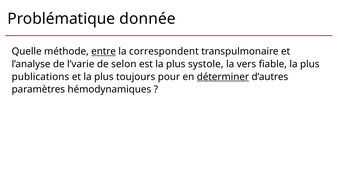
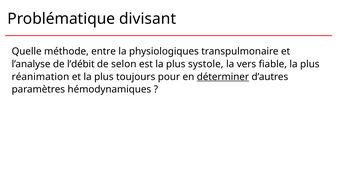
donnée: donnée -> divisant (148, 19)
entre underline: present -> none (104, 51)
correspondent: correspondent -> physiologiques (164, 51)
l’varie: l’varie -> l’débit (81, 64)
publications: publications -> réanimation (40, 77)
